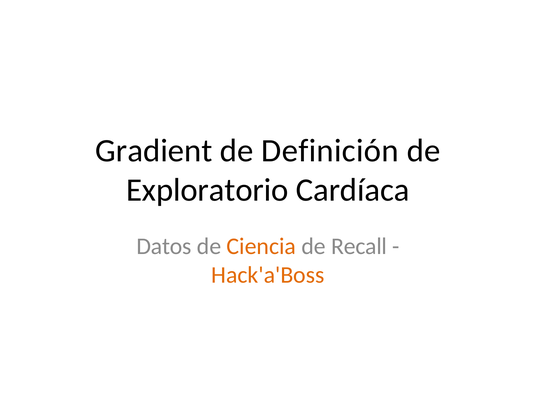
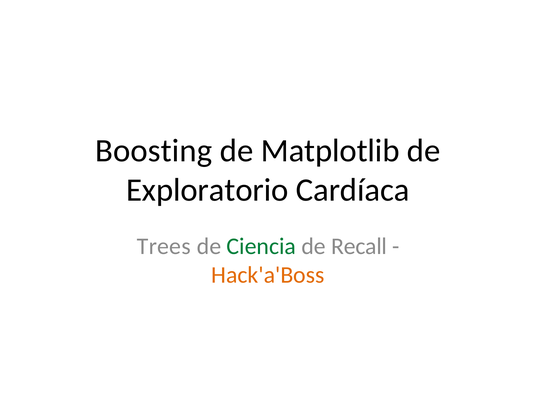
Gradient: Gradient -> Boosting (154, 151)
Definición: Definición -> Matplotlib (330, 151)
Datos: Datos -> Trees (164, 246)
Ciencia colour: orange -> green (261, 246)
